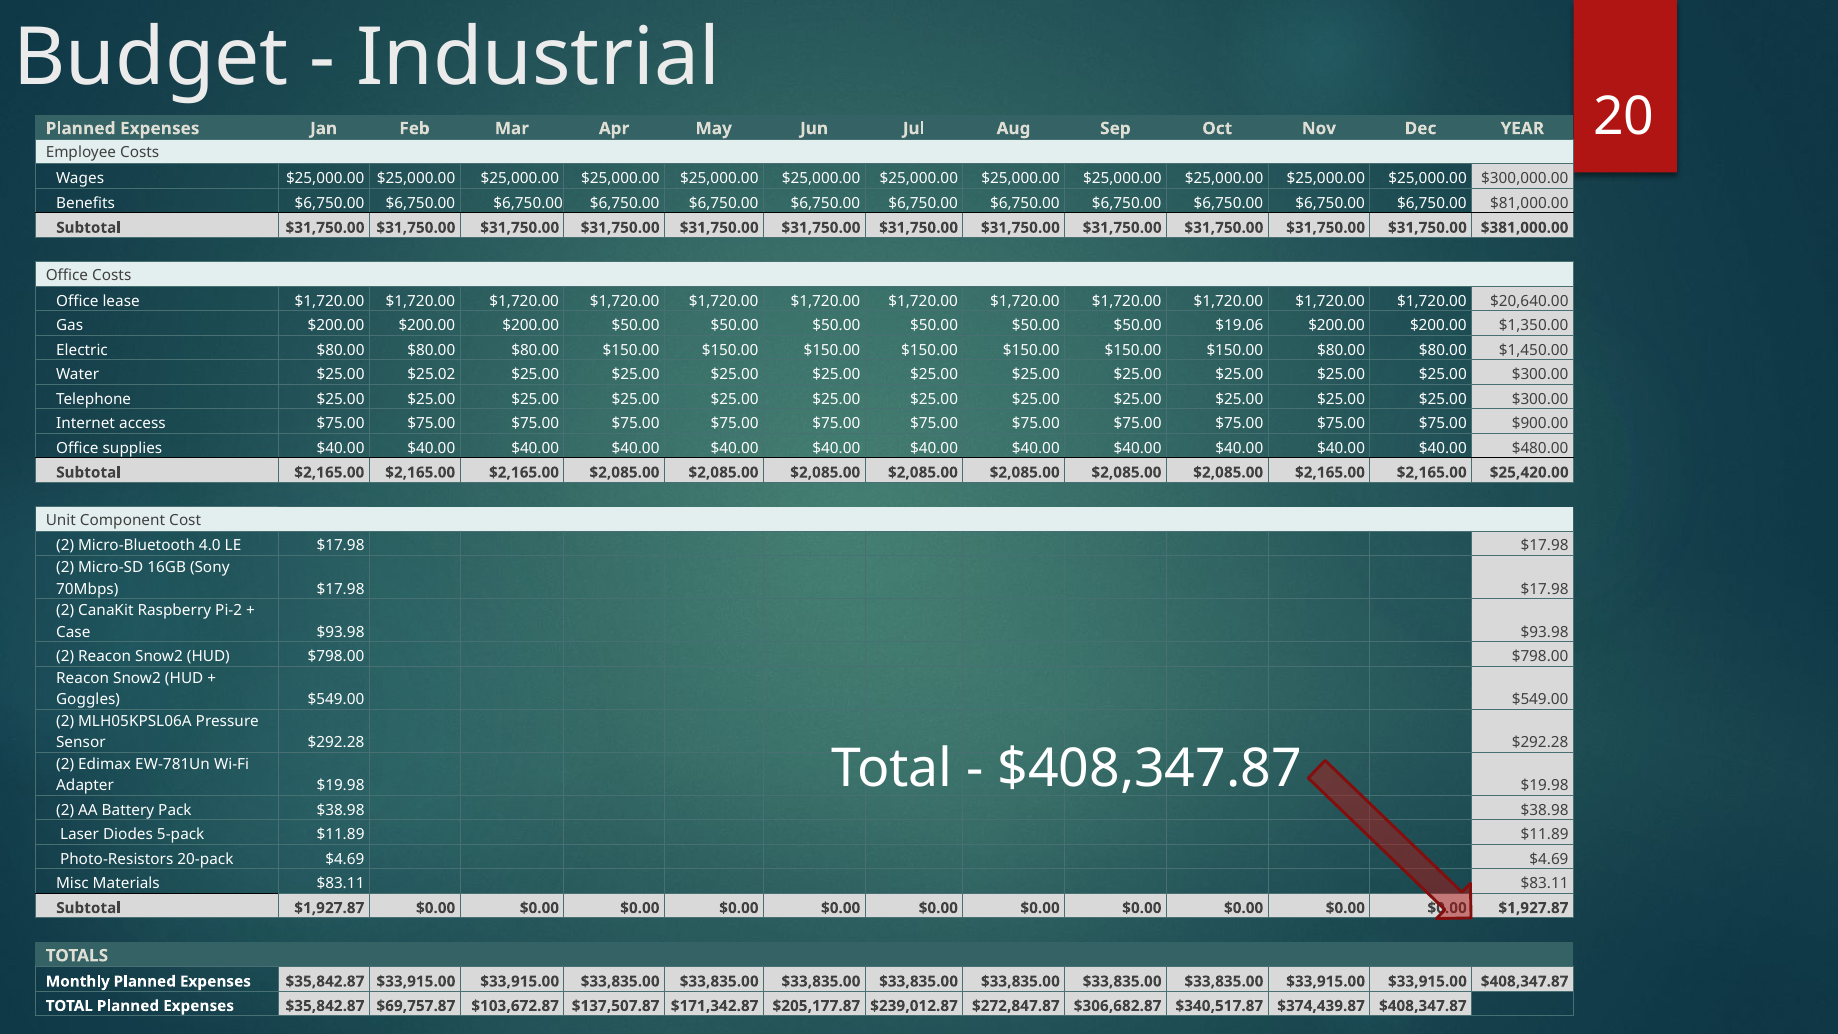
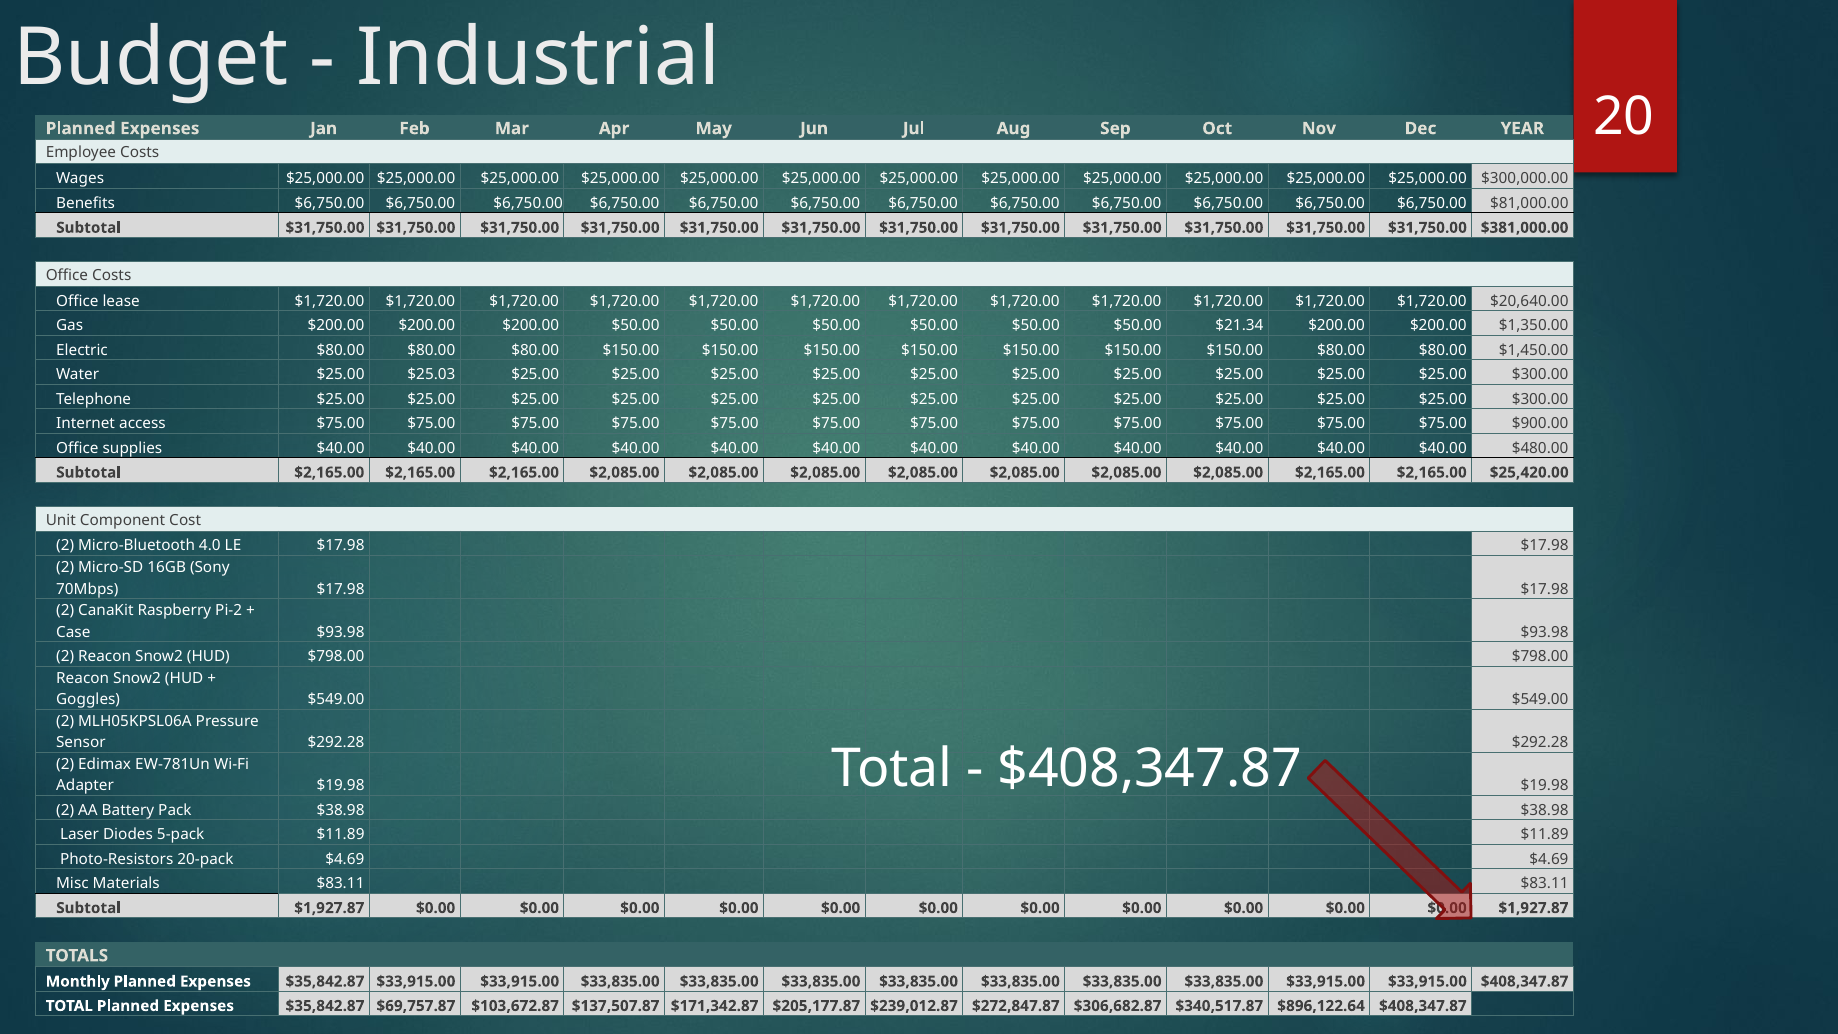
$19.06: $19.06 -> $21.34 (1239, 326)
$25.02: $25.02 -> $25.03 (431, 375)
$374,439.87: $374,439.87 -> $896,122.64 (1321, 1006)
